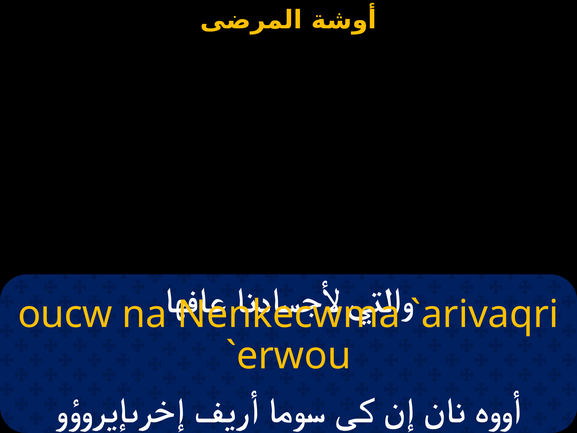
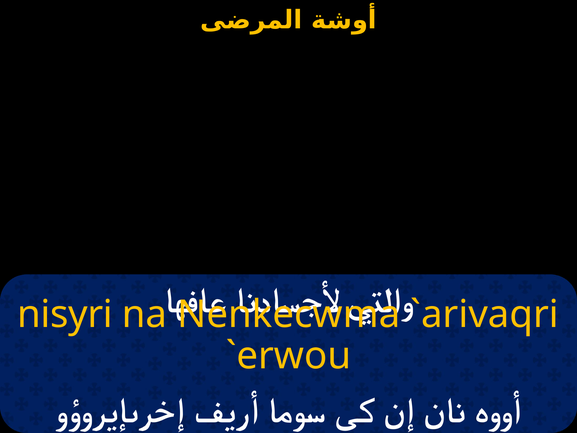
oucw: oucw -> nisyri (65, 314)
